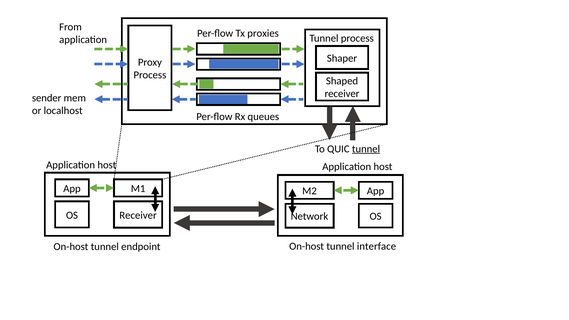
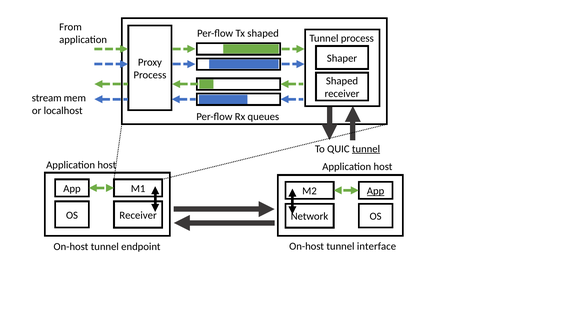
Tx proxies: proxies -> shaped (263, 33)
sender: sender -> stream (47, 98)
App underline: none -> present (376, 191)
